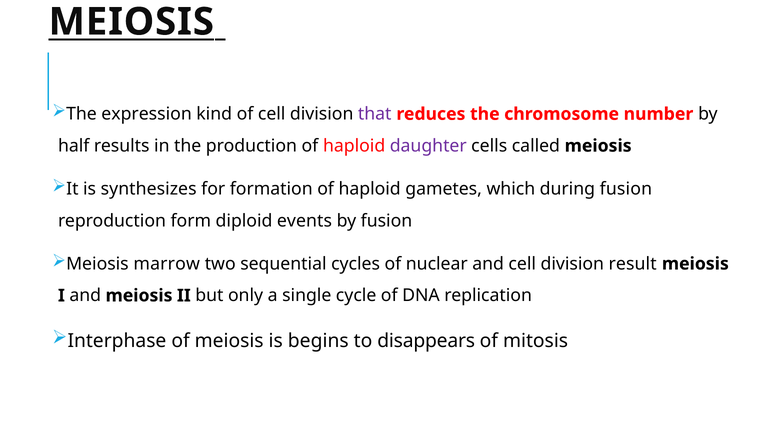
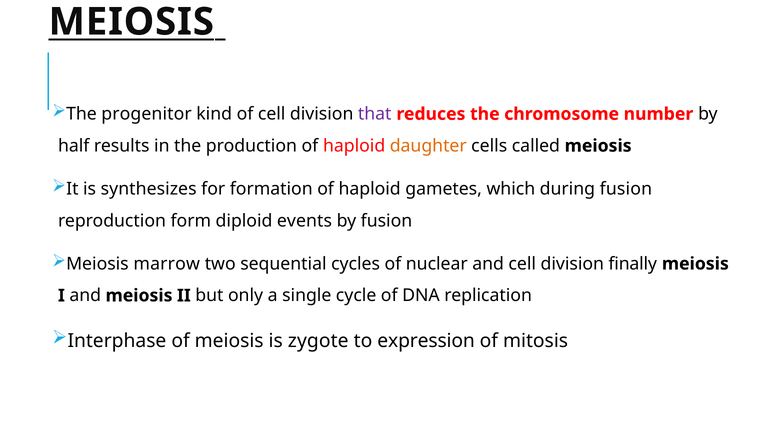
expression: expression -> progenitor (147, 114)
daughter colour: purple -> orange (428, 146)
result: result -> finally (633, 264)
begins: begins -> zygote (318, 340)
disappears: disappears -> expression (426, 340)
